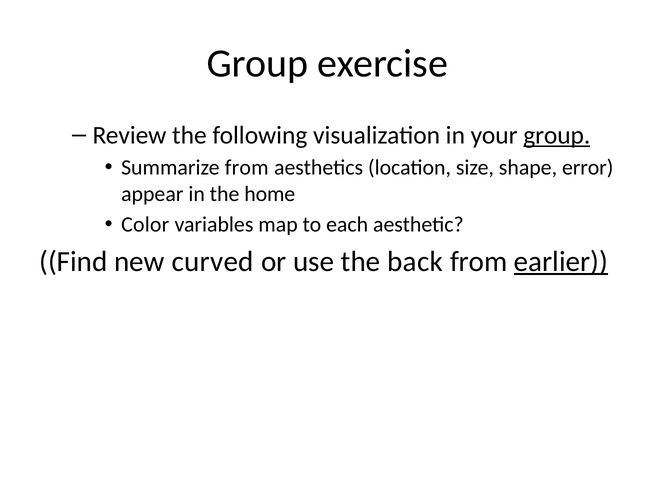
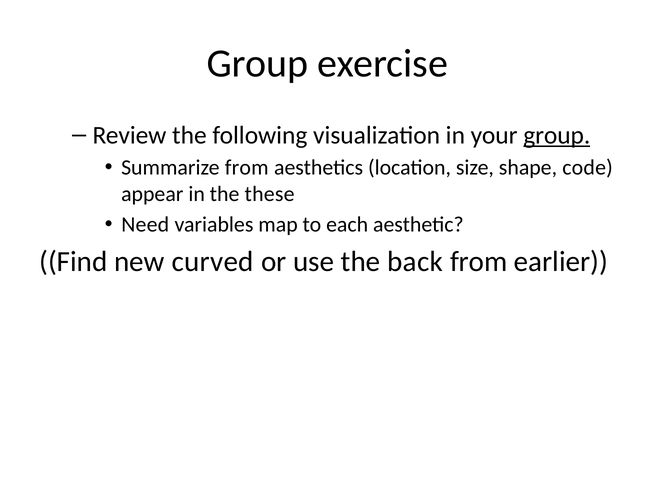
error: error -> code (588, 167)
home: home -> these (270, 194)
Color: Color -> Need (145, 224)
earlier underline: present -> none (561, 261)
